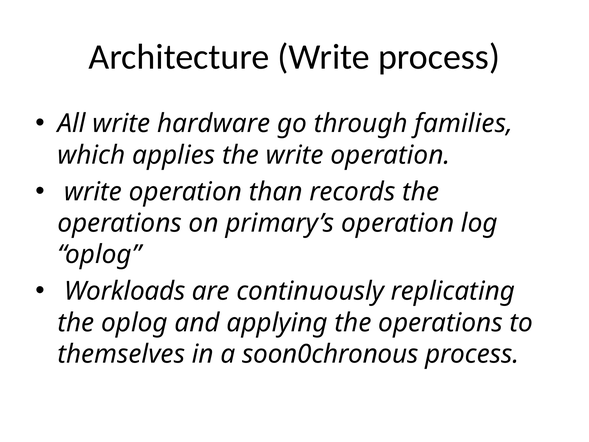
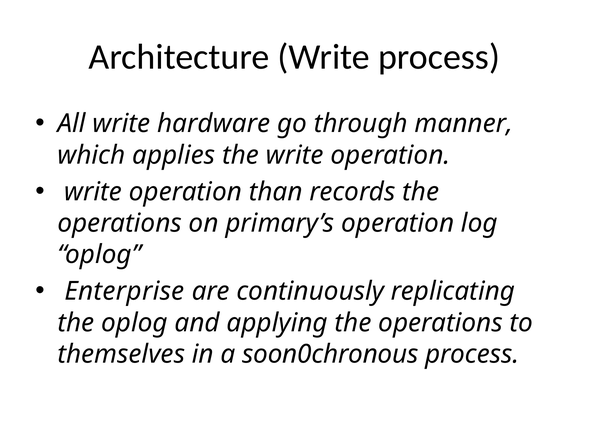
families: families -> manner (464, 124)
Workloads: Workloads -> Enterprise (124, 291)
